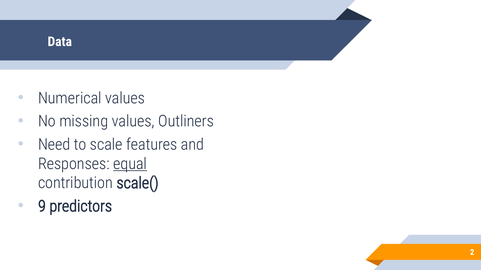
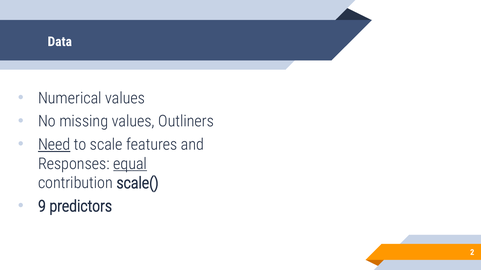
Need underline: none -> present (54, 145)
